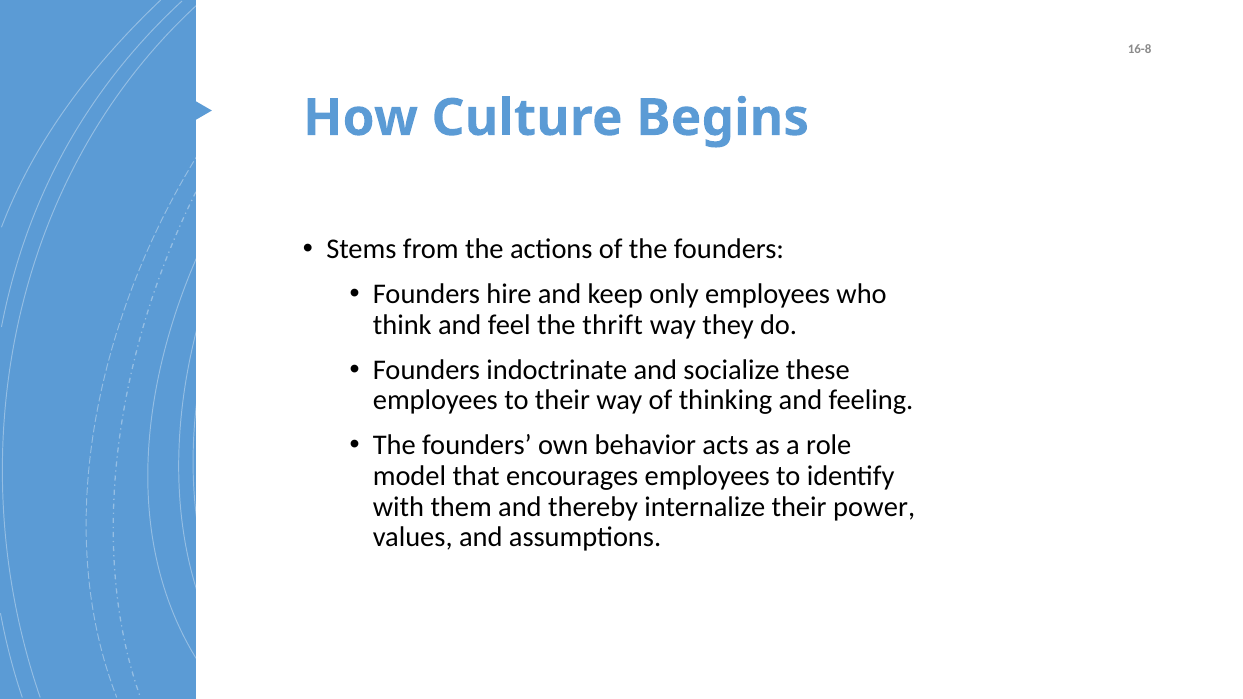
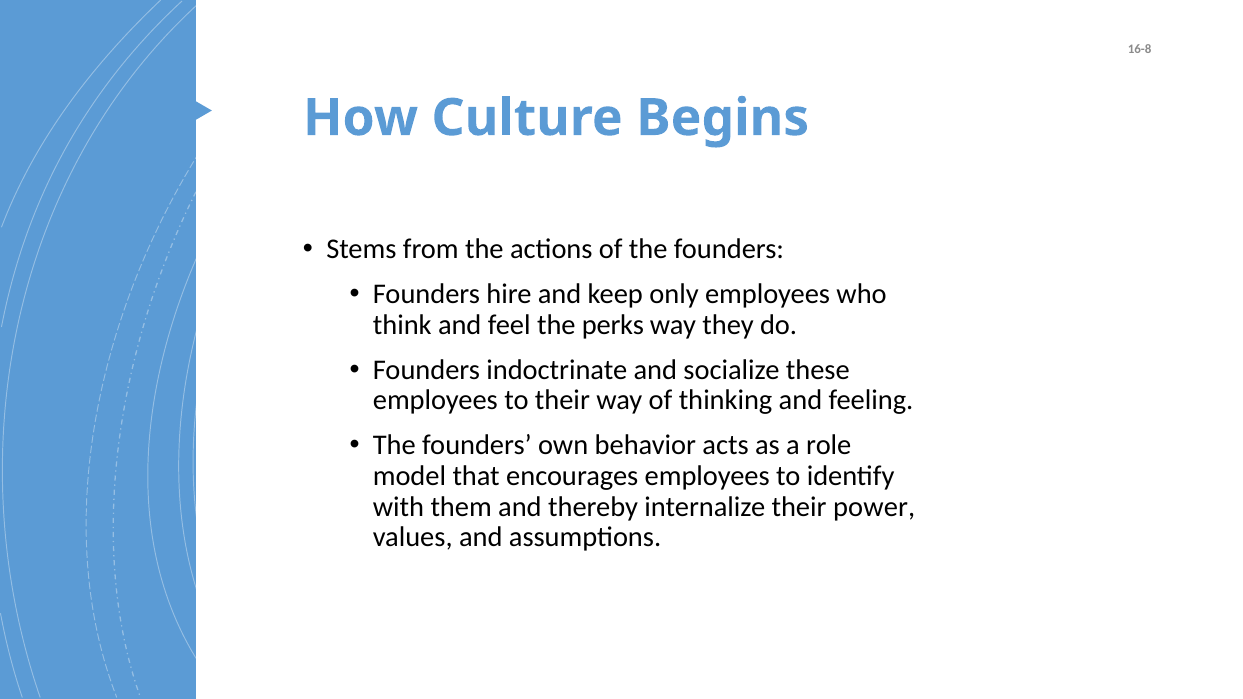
thrift: thrift -> perks (613, 325)
